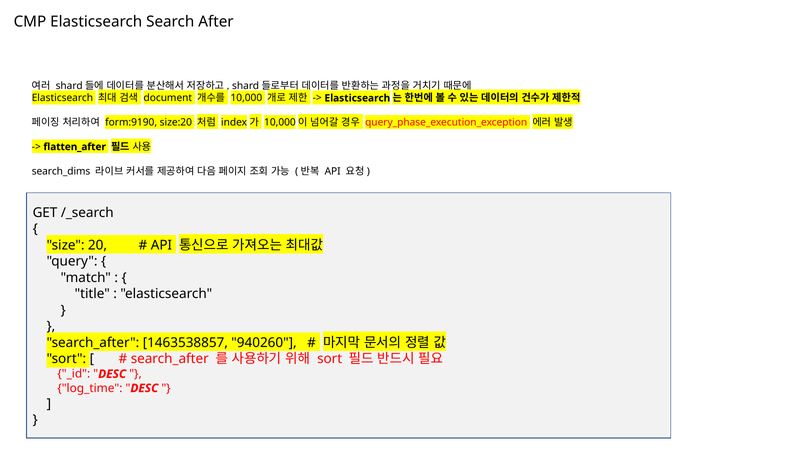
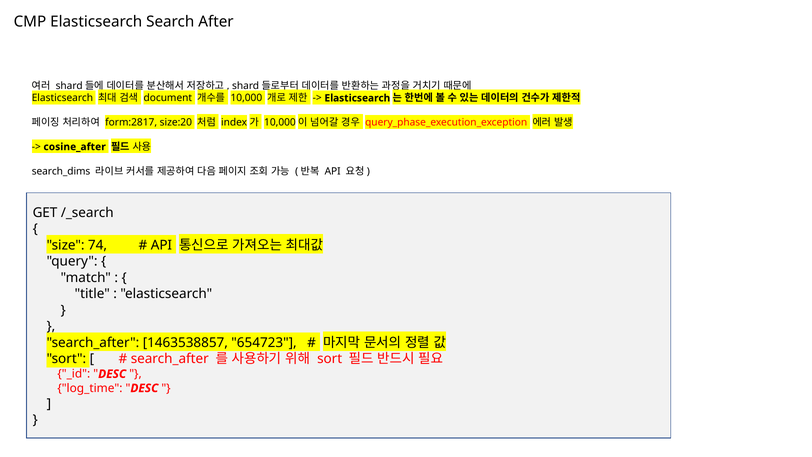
form:9190: form:9190 -> form:2817 (131, 122)
flatten_after: flatten_after -> cosine_after (75, 147)
20: 20 -> 74 (98, 245)
940260: 940260 -> 654723 (264, 342)
